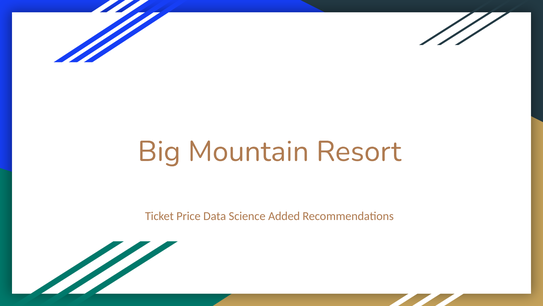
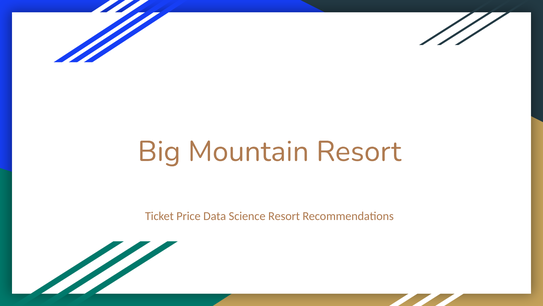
Science Added: Added -> Resort (284, 216)
